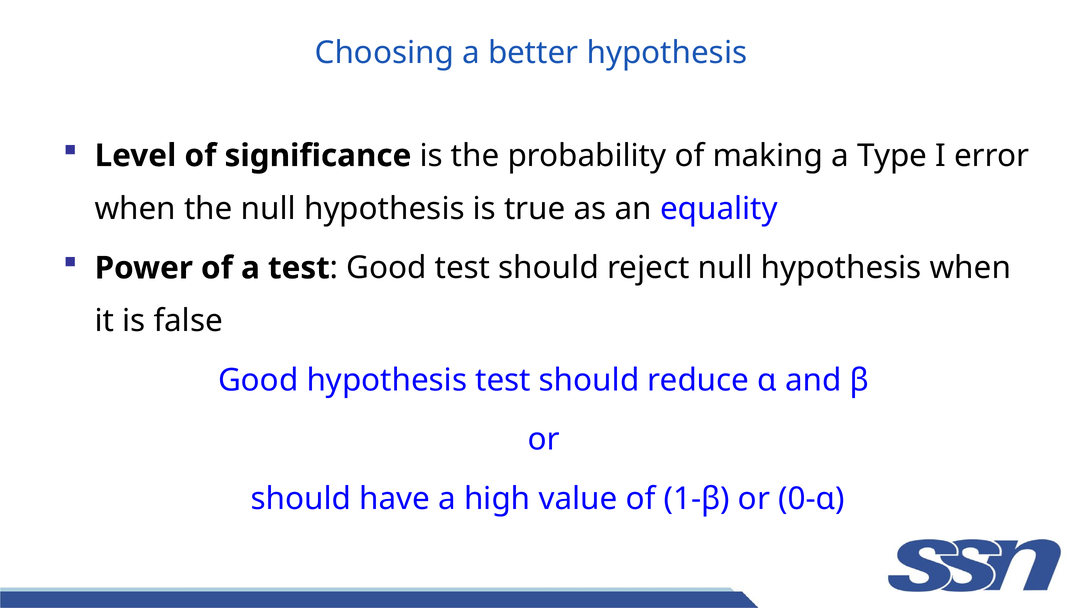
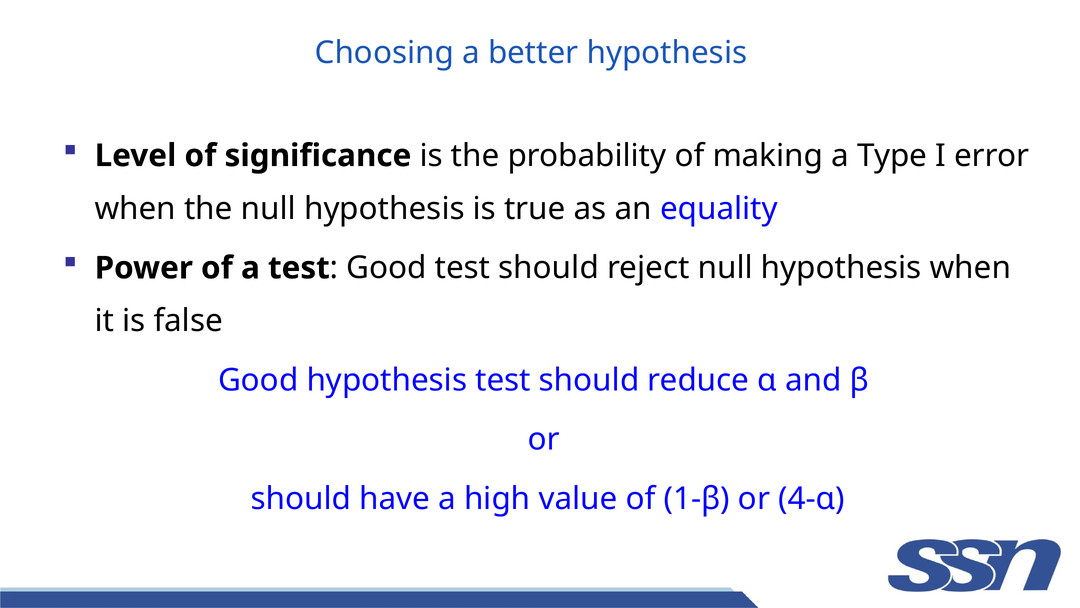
0-α: 0-α -> 4-α (812, 498)
